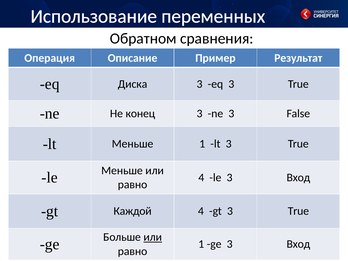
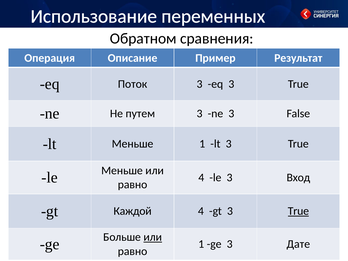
Диска: Диска -> Поток (133, 84)
конец: конец -> путем (140, 114)
True underline: none -> present (298, 211)
ge 3 Вход: Вход -> Дате (298, 244)
